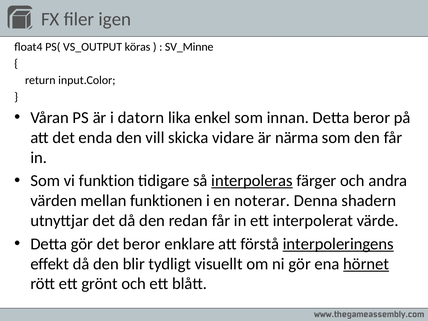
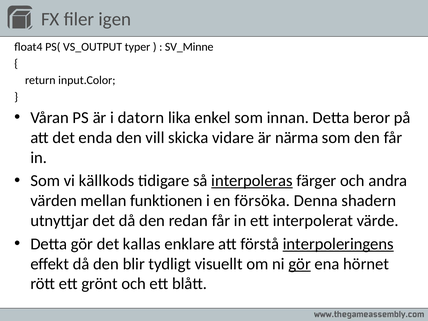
köras: köras -> typer (138, 47)
funktion: funktion -> källkods (107, 181)
noterar: noterar -> försöka (262, 201)
det beror: beror -> kallas (142, 244)
gör underline: none -> present (300, 264)
hörnet underline: present -> none (366, 264)
